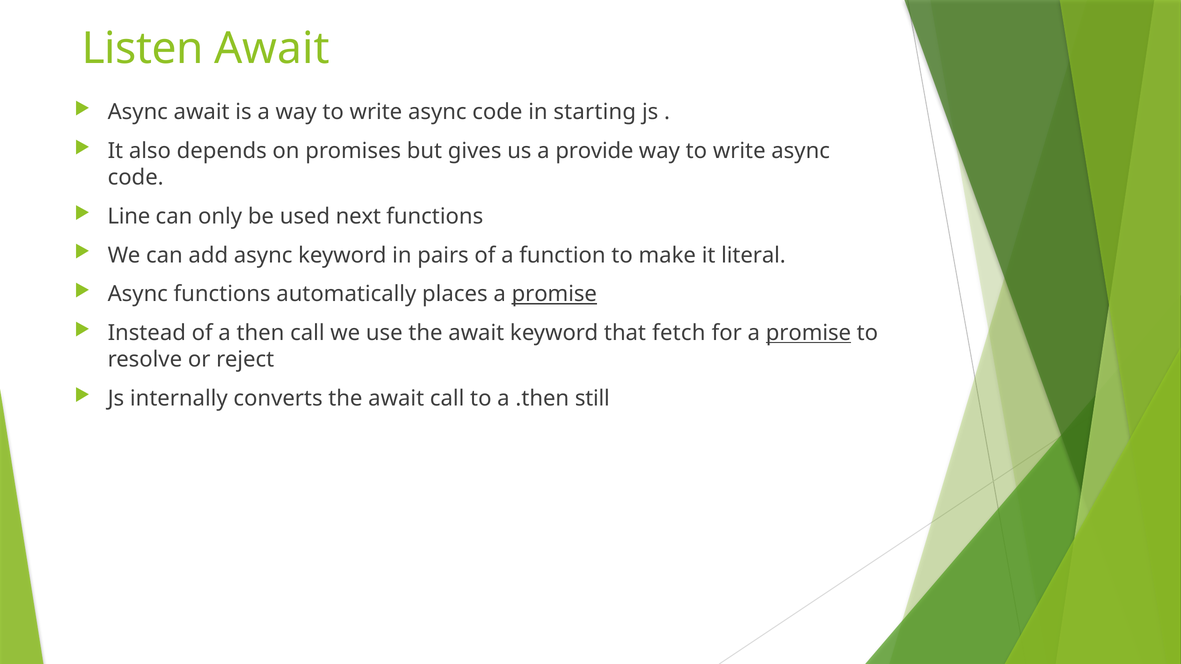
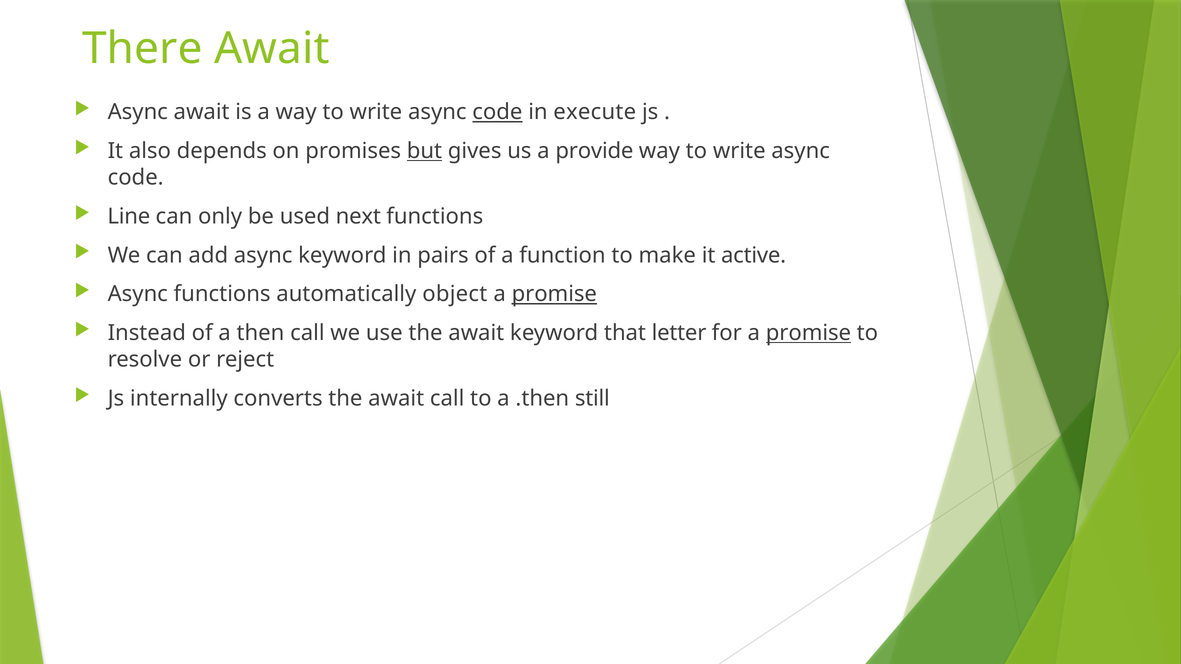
Listen: Listen -> There (142, 49)
code underline: none -> present (497, 112)
starting: starting -> execute (595, 112)
but underline: none -> present (424, 151)
literal: literal -> active (754, 255)
places: places -> object (455, 294)
fetch: fetch -> letter (679, 333)
